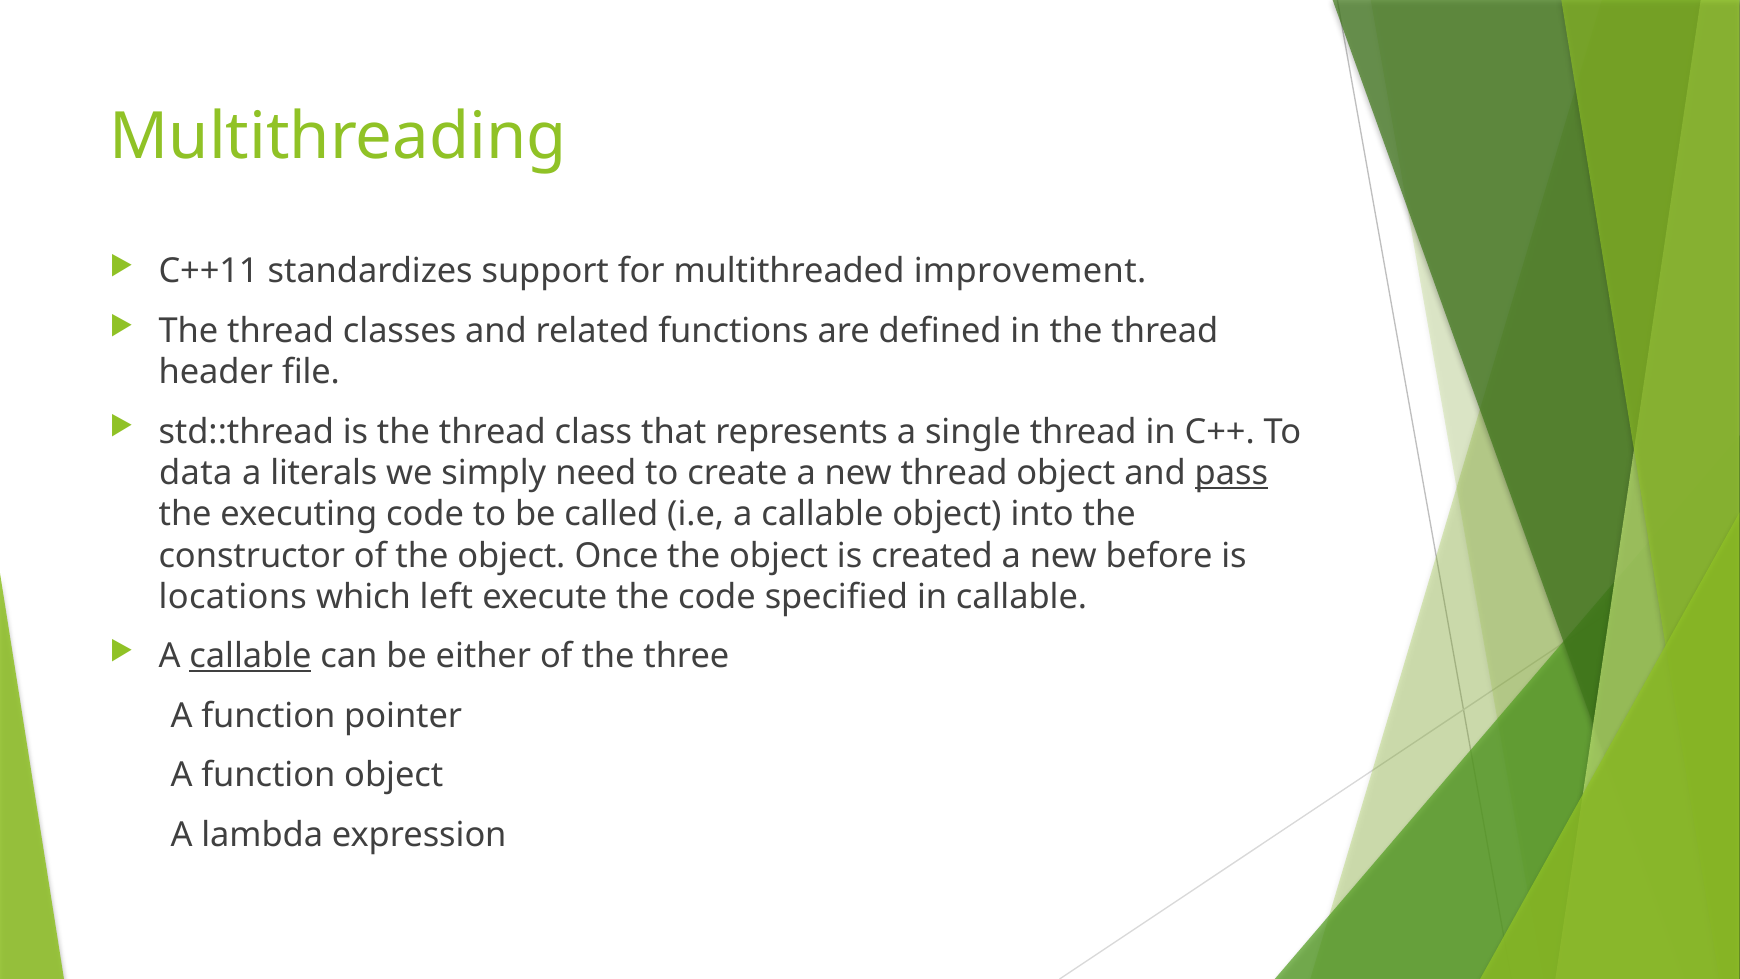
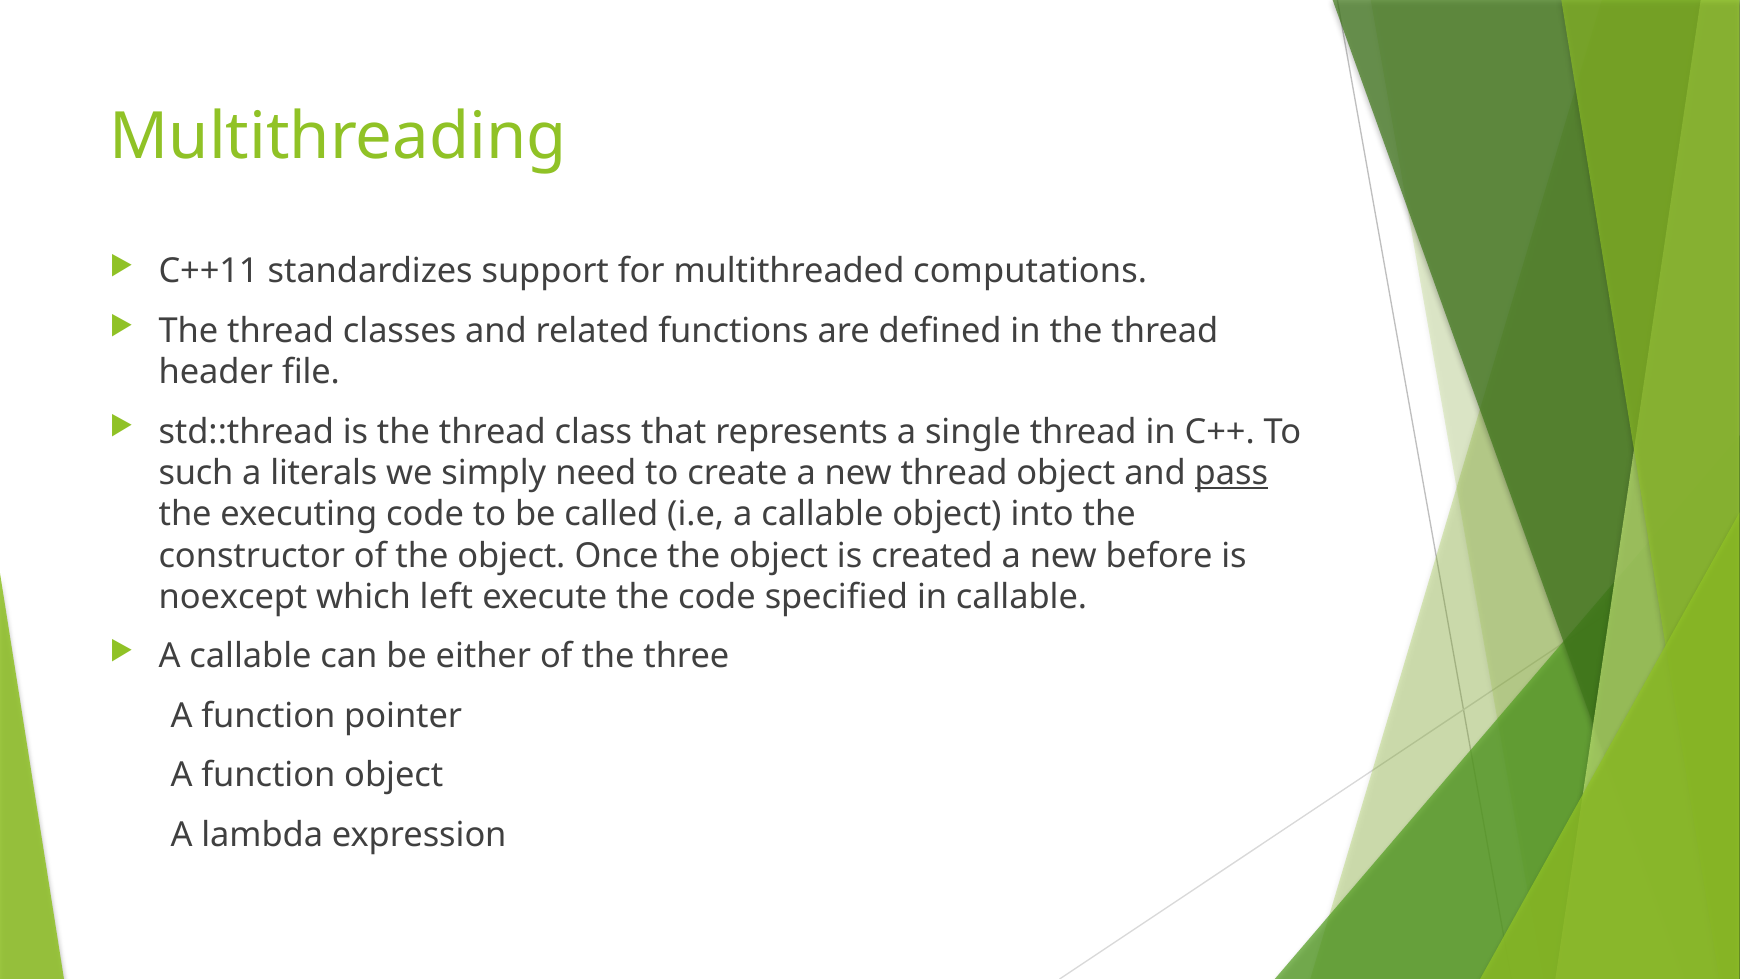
improvement: improvement -> computations (1030, 272)
data: data -> such (196, 473)
locations: locations -> noexcept (233, 597)
callable underline: present -> none (251, 656)
